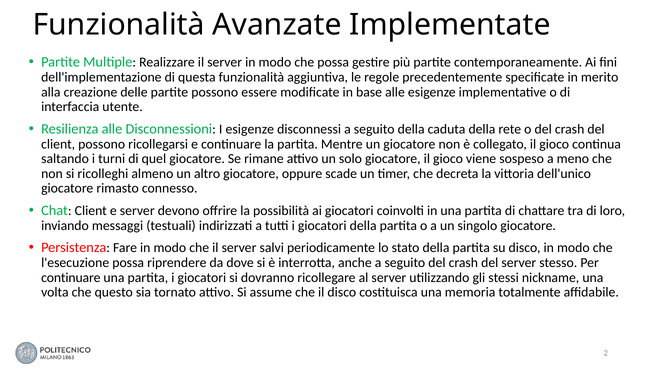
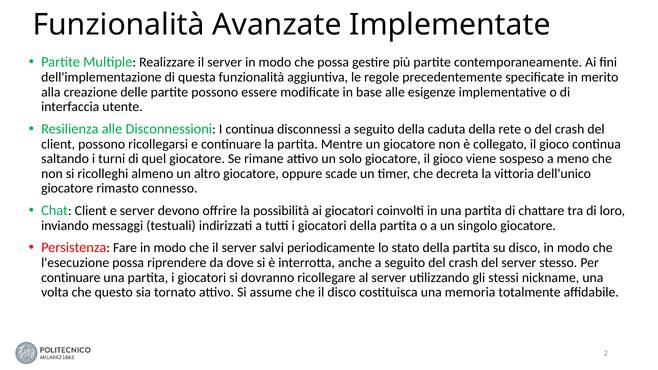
I esigenze: esigenze -> continua (250, 129)
